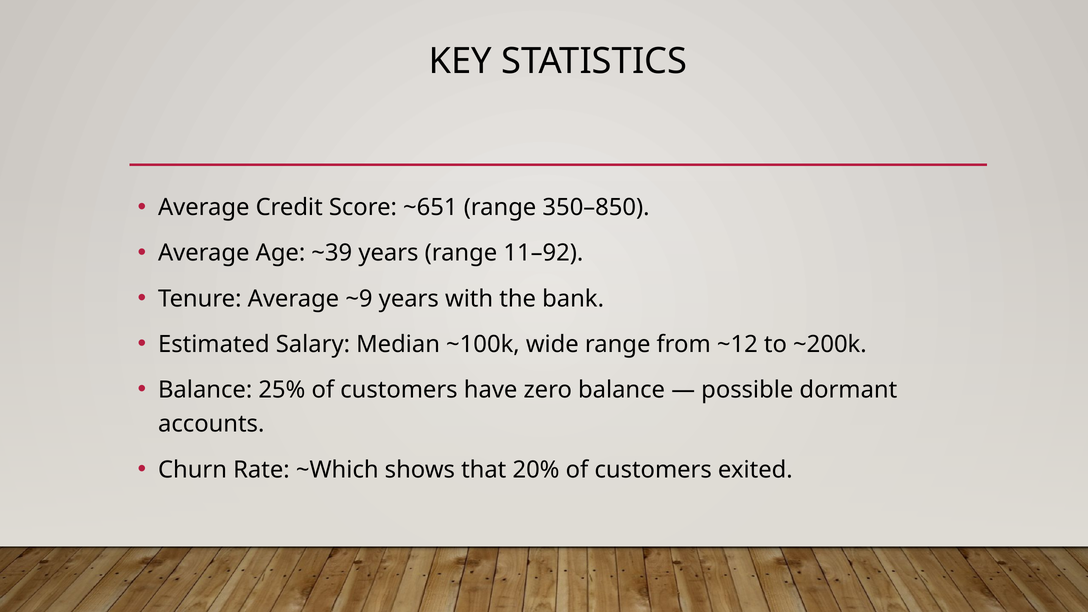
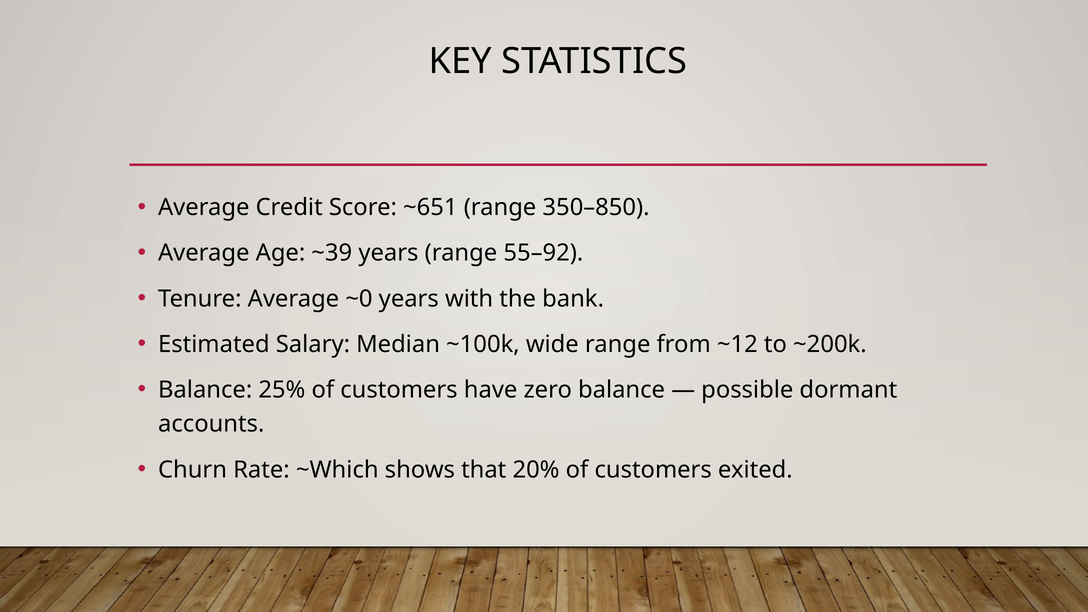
11–92: 11–92 -> 55–92 (543, 253)
~9: ~9 -> ~0 (359, 299)
